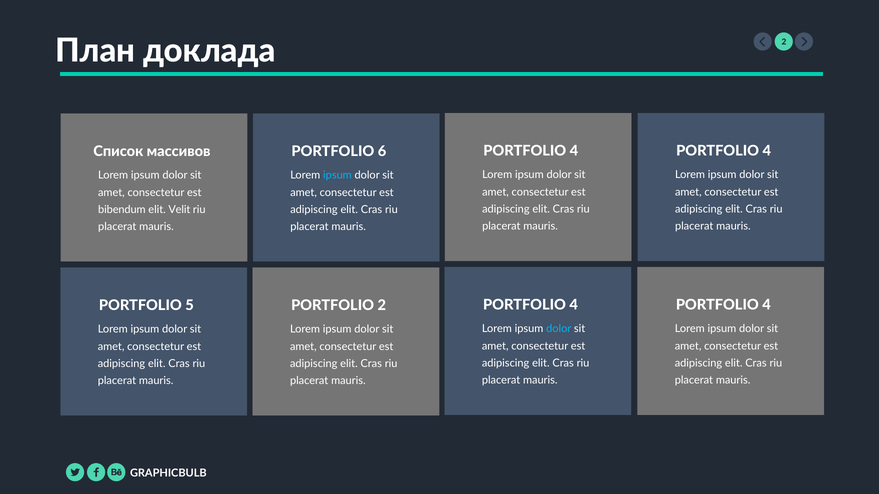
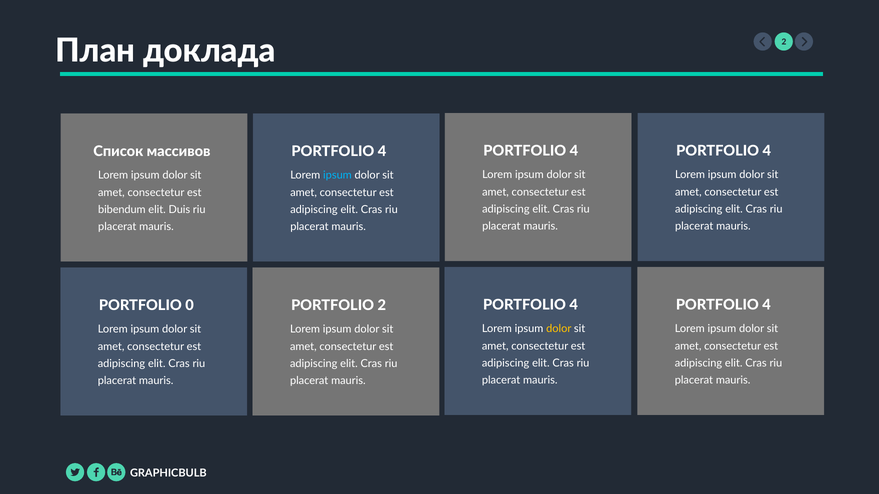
6: 6 -> 4 (382, 151)
Velit: Velit -> Duis (179, 210)
5: 5 -> 0 (190, 306)
dolor colour: light blue -> yellow (559, 329)
